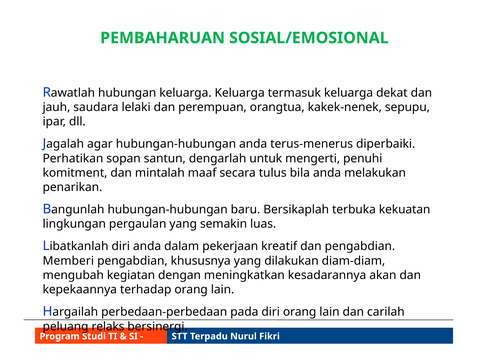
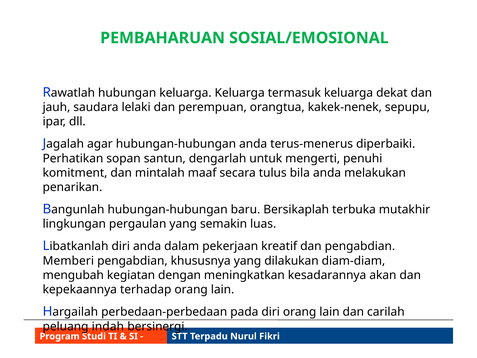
kekuatan: kekuatan -> mutakhir (405, 209)
relaks: relaks -> indah (108, 326)
